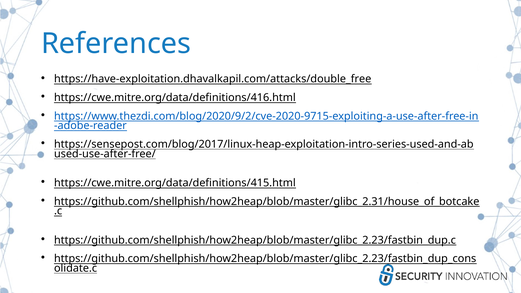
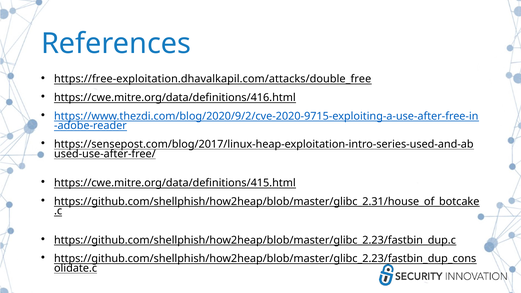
https://have-exploitation.dhavalkapil.com/attacks/double_free: https://have-exploitation.dhavalkapil.com/attacks/double_free -> https://free-exploitation.dhavalkapil.com/attacks/double_free (213, 79)
